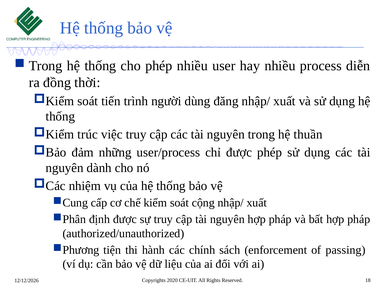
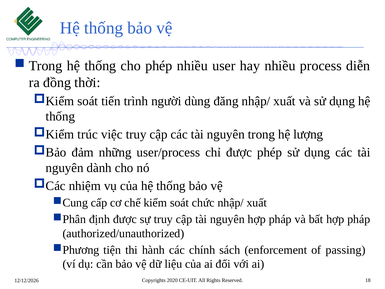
thuần: thuần -> lượng (308, 134)
cộng: cộng -> chức (203, 203)
